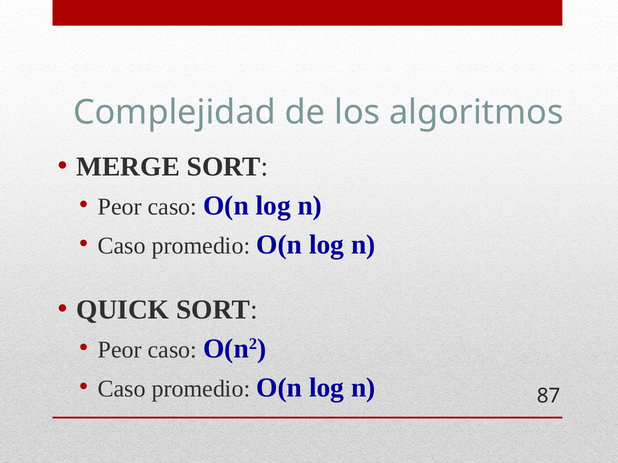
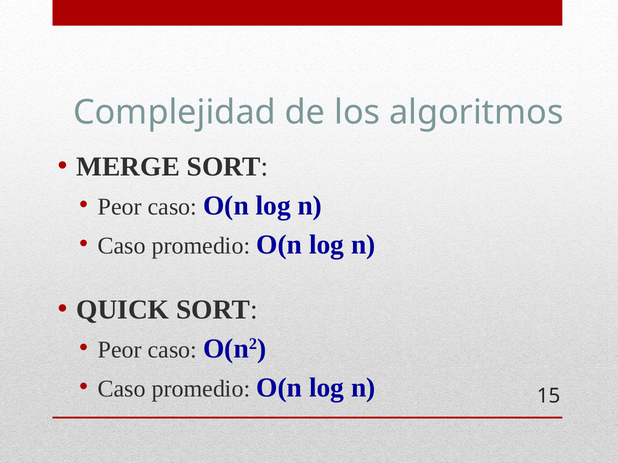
87: 87 -> 15 (549, 396)
